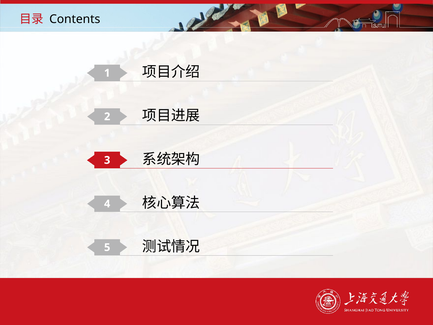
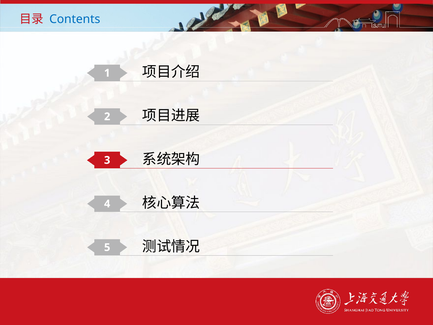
Contents colour: black -> blue (75, 19)
